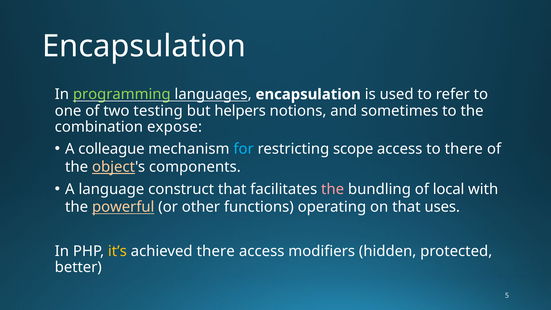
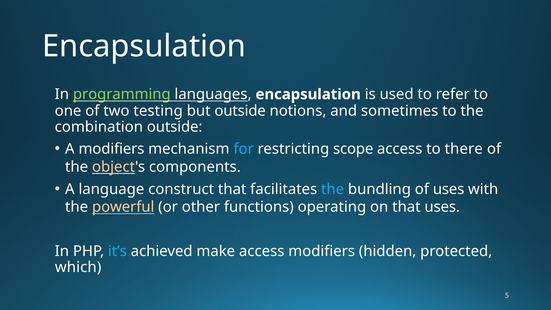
but helpers: helpers -> outside (240, 111)
combination expose: expose -> outside (175, 127)
A colleague: colleague -> modifiers (111, 149)
the colour: pink -> light blue (333, 189)
of local: local -> uses (449, 189)
it’s colour: yellow -> light blue (117, 251)
achieved there: there -> make (216, 251)
better: better -> which (78, 267)
